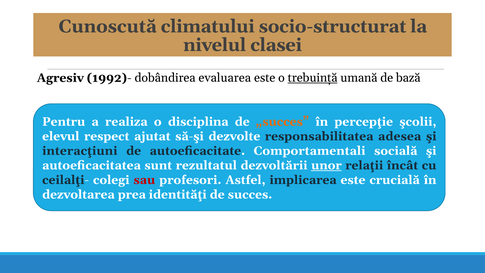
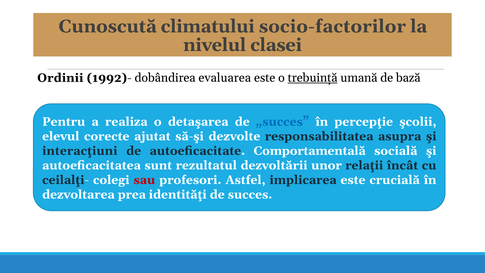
socio-structurat: socio-structurat -> socio-factorilor (332, 26)
Agresiv: Agresiv -> Ordinii (60, 78)
disciplina: disciplina -> detaşarea (198, 122)
„succes colour: orange -> blue (283, 122)
respect: respect -> corecte (107, 136)
adesea: adesea -> asupra (400, 136)
Comportamentali: Comportamentali -> Comportamentală (310, 151)
unor underline: present -> none (326, 165)
